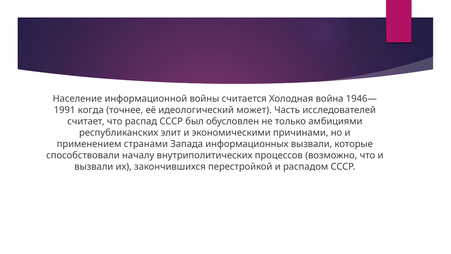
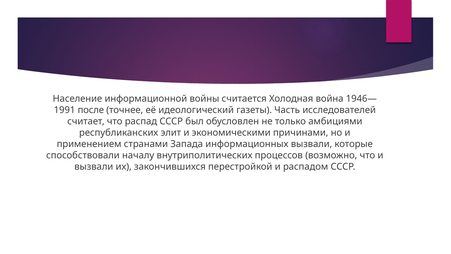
когда: когда -> после (91, 110)
может: может -> газеты (254, 110)
